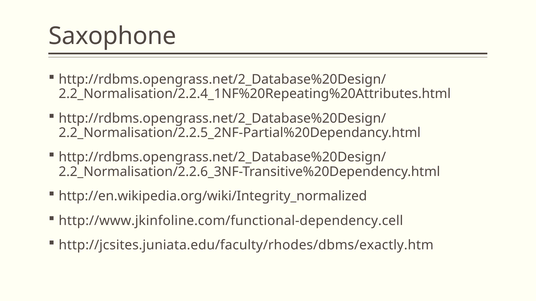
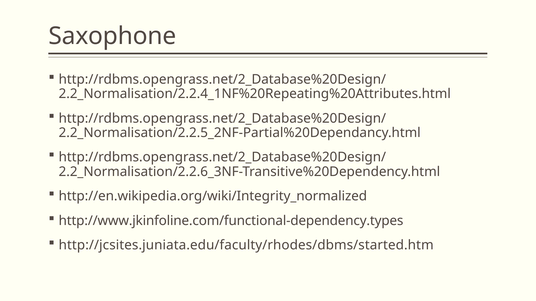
http://www.jkinfoline.com/functional-dependency.cell: http://www.jkinfoline.com/functional-dependency.cell -> http://www.jkinfoline.com/functional-dependency.types (231, 221)
http://jcsites.juniata.edu/faculty/rhodes/dbms/exactly.htm: http://jcsites.juniata.edu/faculty/rhodes/dbms/exactly.htm -> http://jcsites.juniata.edu/faculty/rhodes/dbms/started.htm (246, 245)
